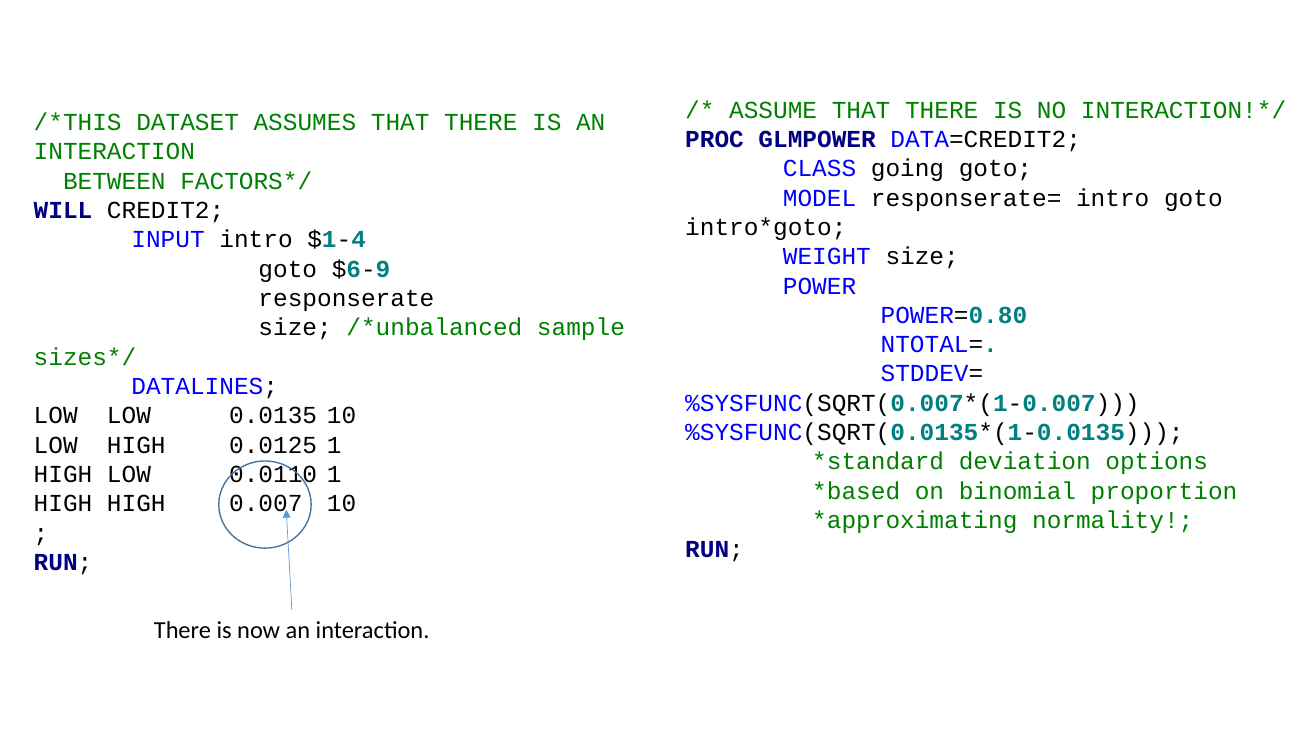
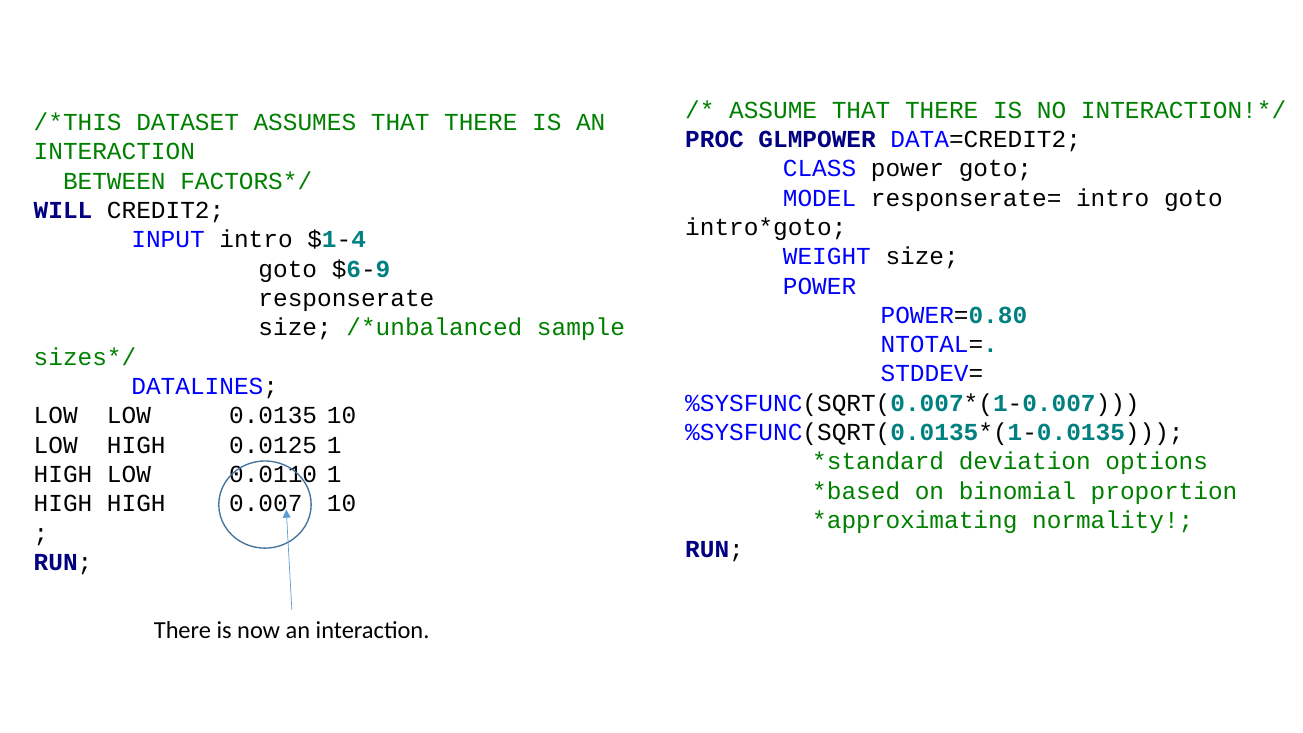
CLASS going: going -> power (908, 169)
